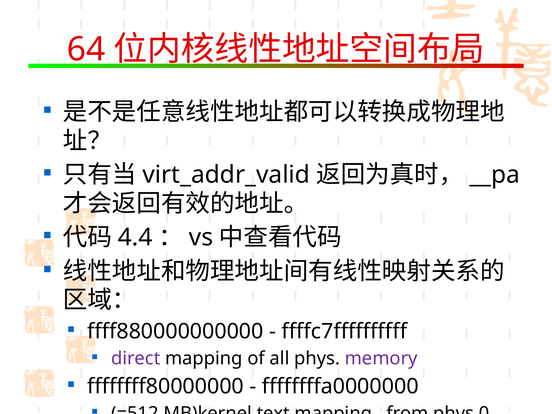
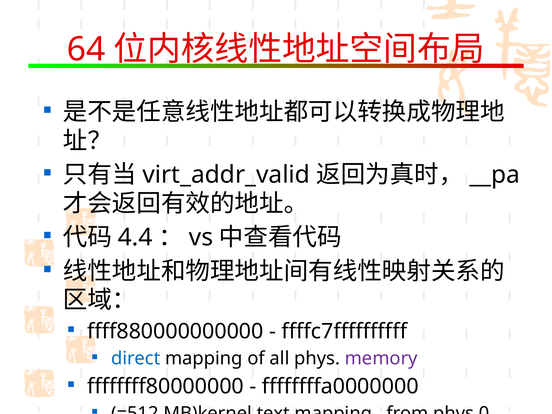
direct colour: purple -> blue (136, 358)
